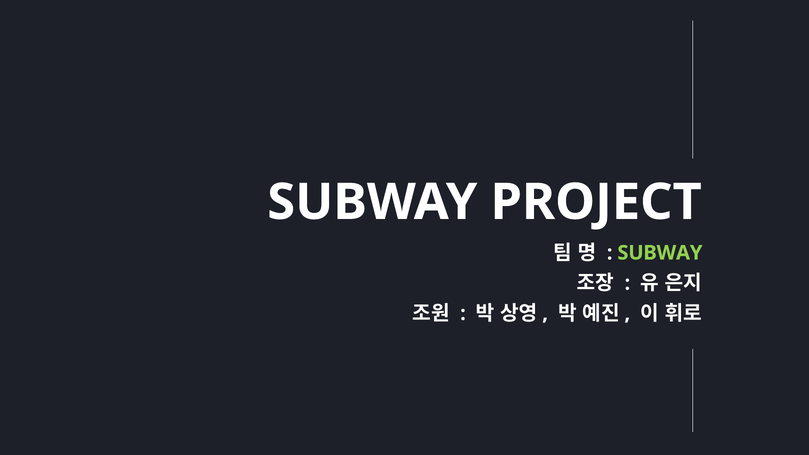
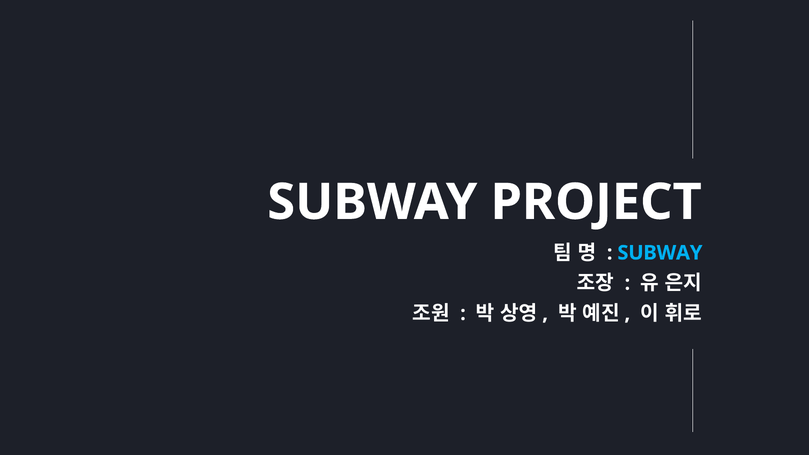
SUBWAY colour: light green -> light blue (660, 253)
